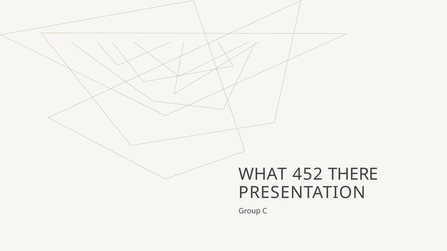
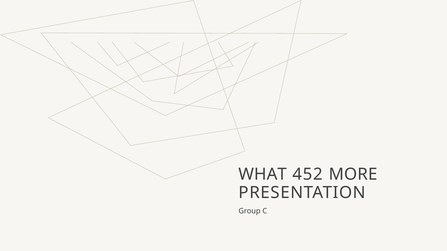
THERE: THERE -> MORE (353, 175)
